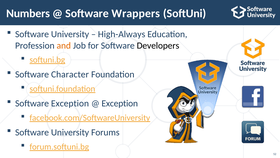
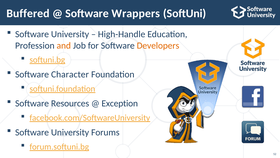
Numbers: Numbers -> Buffered (28, 13)
High-Always: High-Always -> High-Handle (122, 34)
Developers colour: black -> orange (158, 45)
Software Exception: Exception -> Resources (70, 103)
